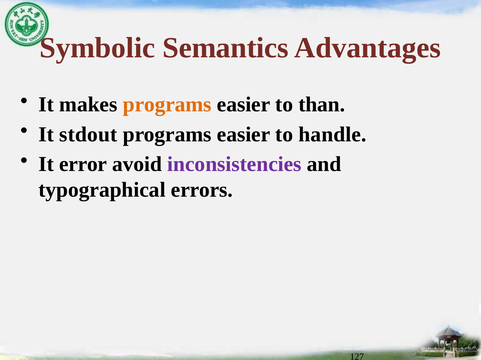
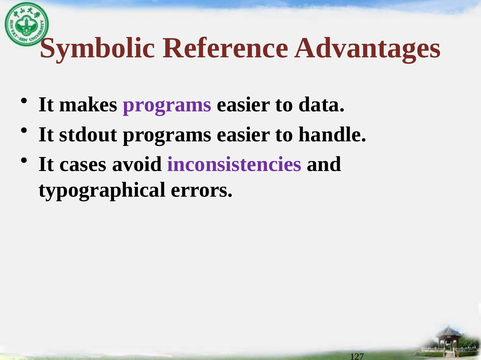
Semantics: Semantics -> Reference (226, 48)
programs colour: orange -> purple (167, 105)
than: than -> data (322, 105)
error: error -> cases (83, 165)
